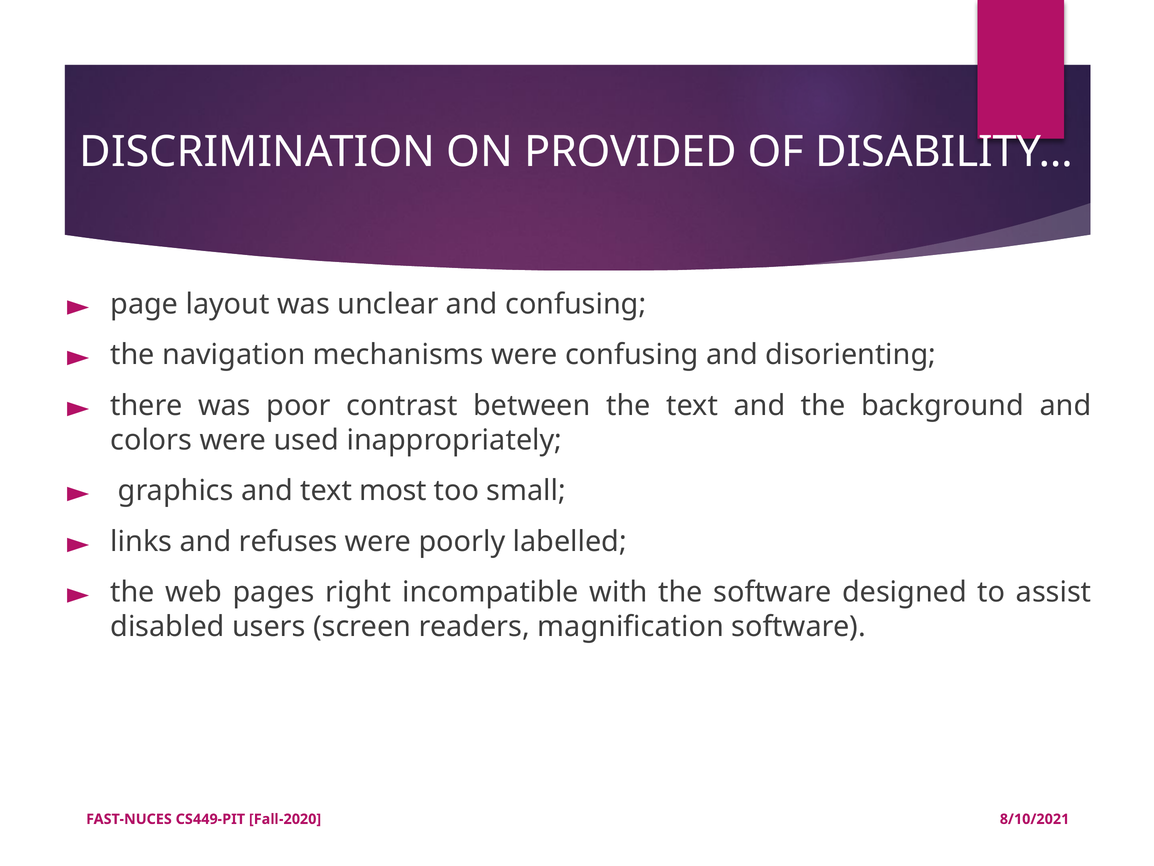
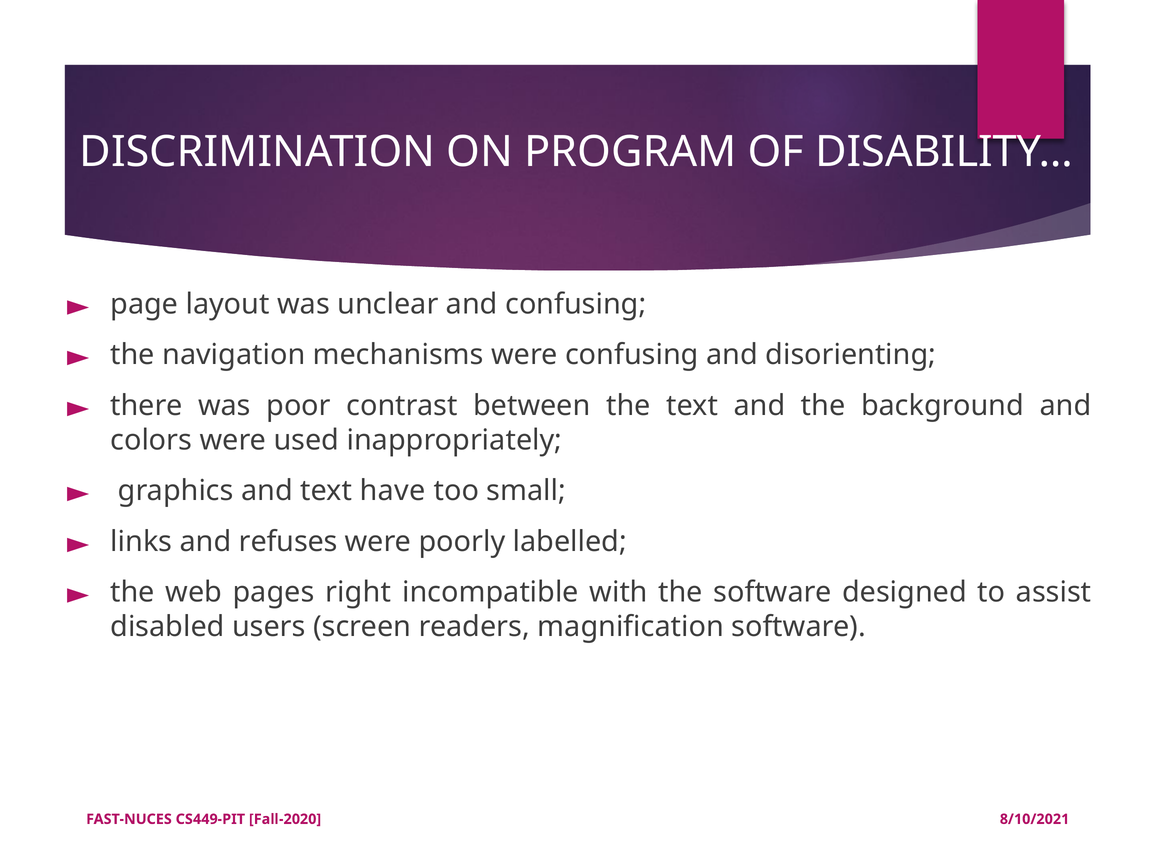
PROVIDED: PROVIDED -> PROGRAM (630, 152)
most: most -> have (393, 491)
